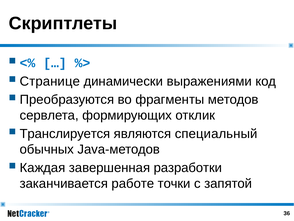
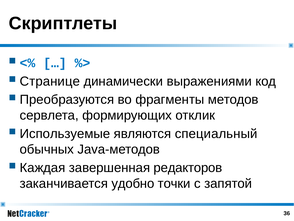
Транслируется: Транслируется -> Используемые (65, 133)
разработки: разработки -> редакторов (188, 167)
работе: работе -> удобно (133, 183)
